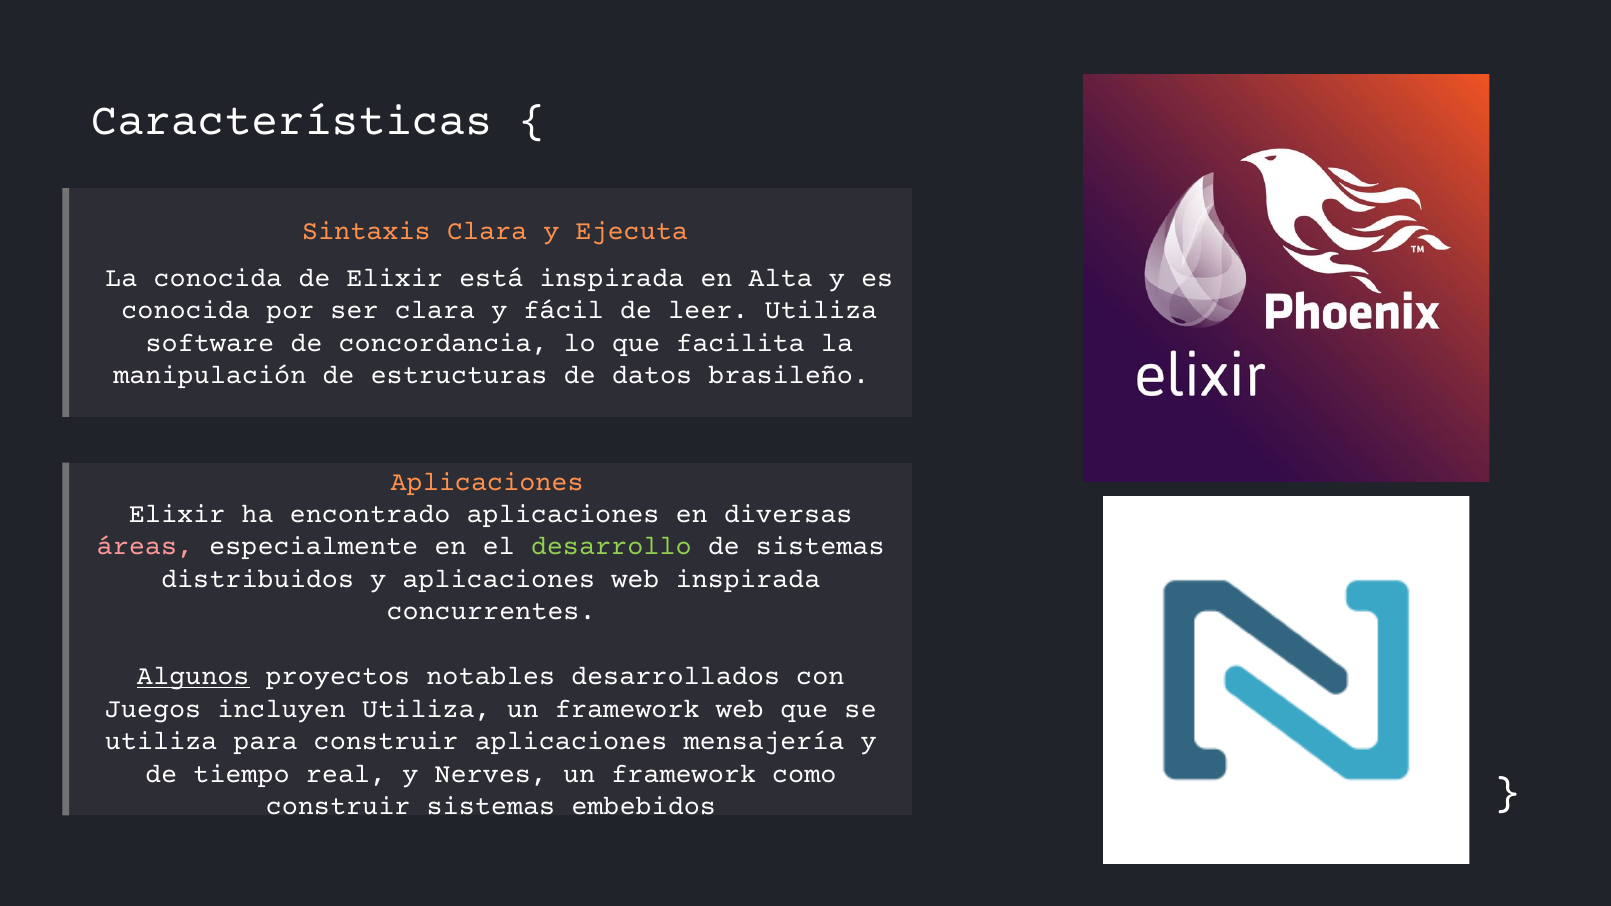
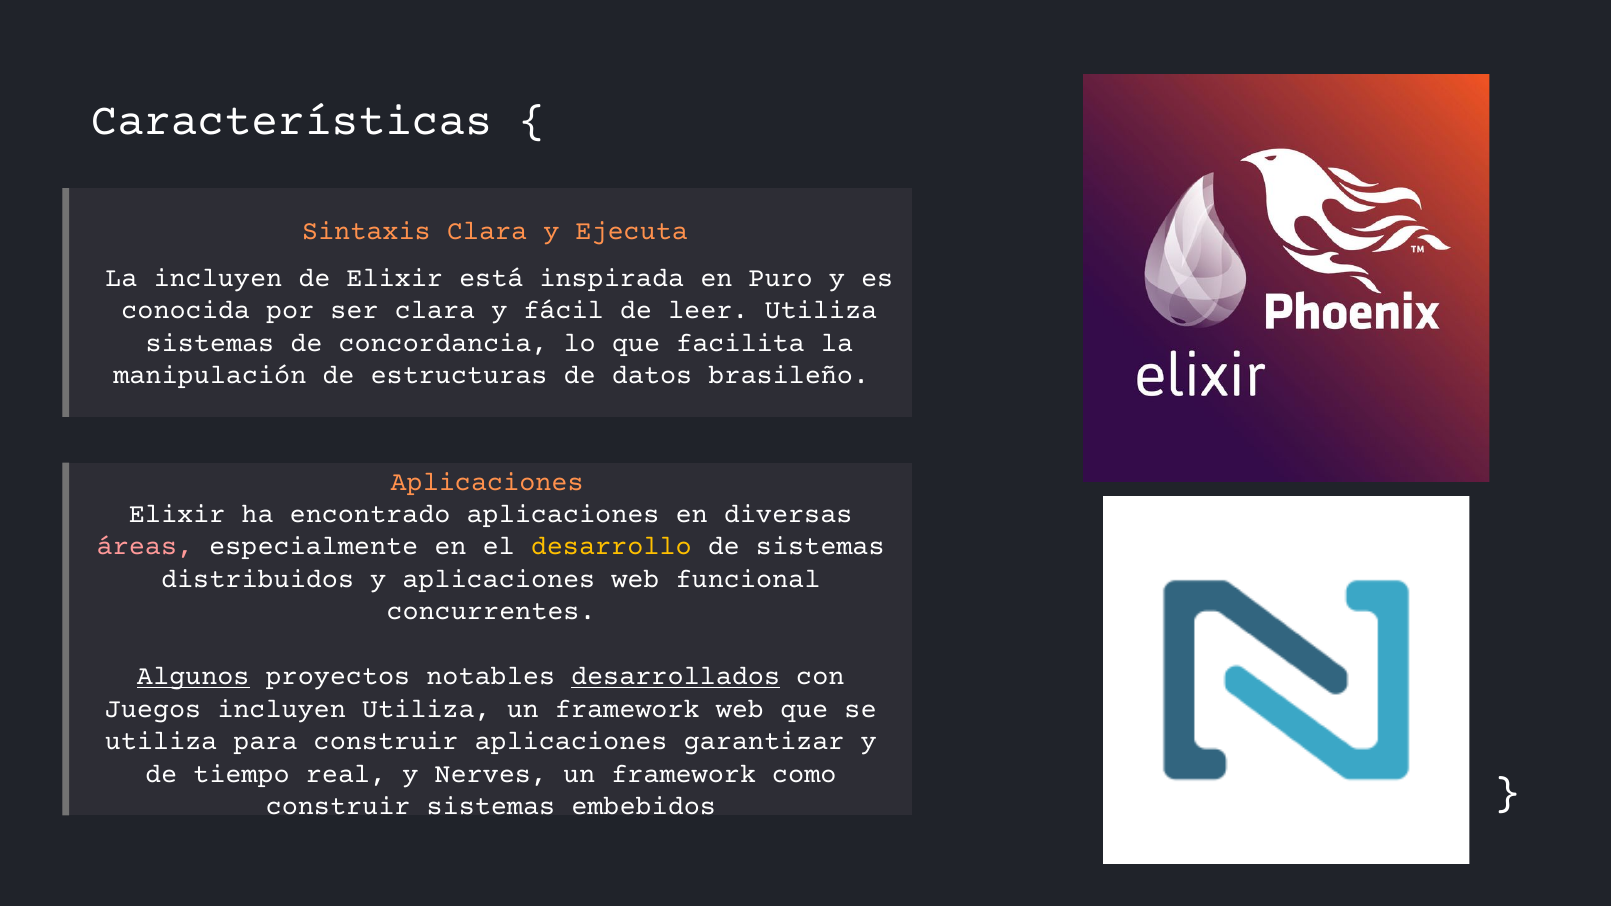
La conocida: conocida -> incluyen (218, 277)
Alta: Alta -> Puro (781, 277)
software: software -> sistemas (210, 342)
desarrollo colour: light green -> yellow (611, 546)
web inspirada: inspirada -> funcional (748, 578)
desarrollados underline: none -> present (676, 676)
mensajería: mensajería -> garantizar (764, 741)
